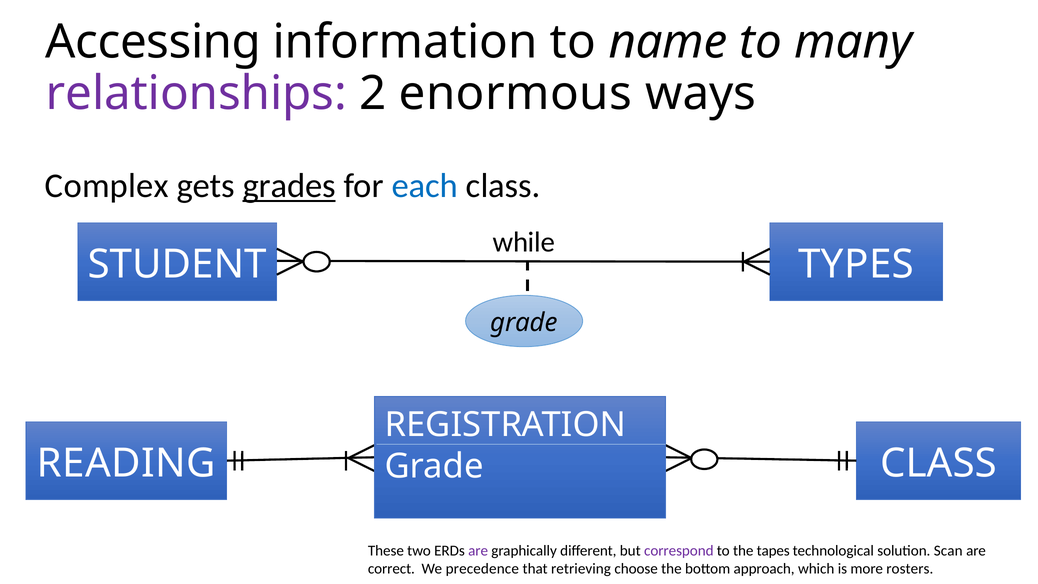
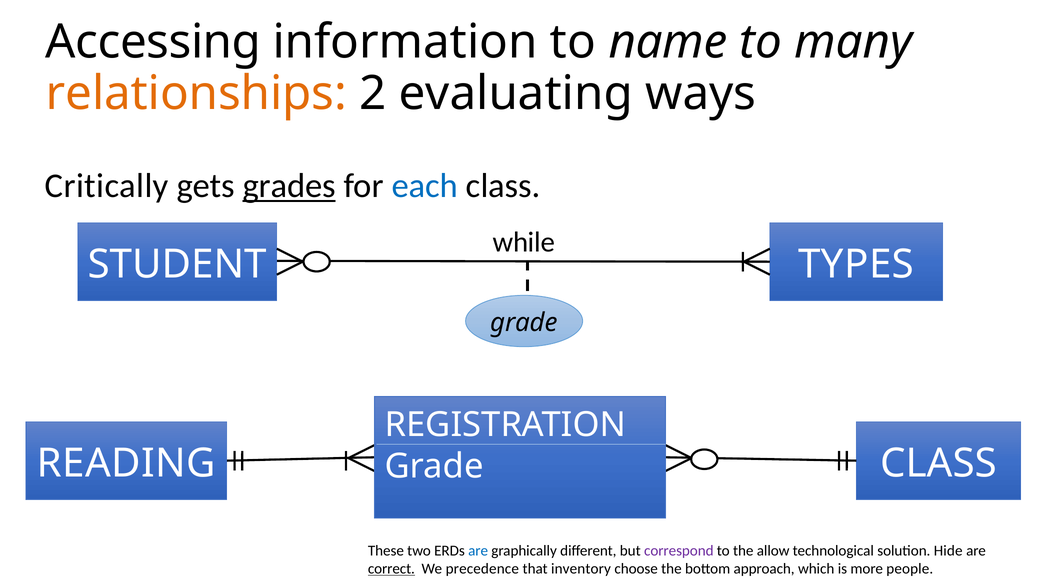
relationships colour: purple -> orange (196, 94)
enormous: enormous -> evaluating (516, 94)
Complex: Complex -> Critically (107, 186)
are colour: purple -> blue (478, 550)
tapes: tapes -> allow (773, 550)
Scan: Scan -> Hide (948, 550)
correct underline: none -> present (391, 569)
retrieving: retrieving -> inventory (581, 569)
rosters: rosters -> people (910, 569)
